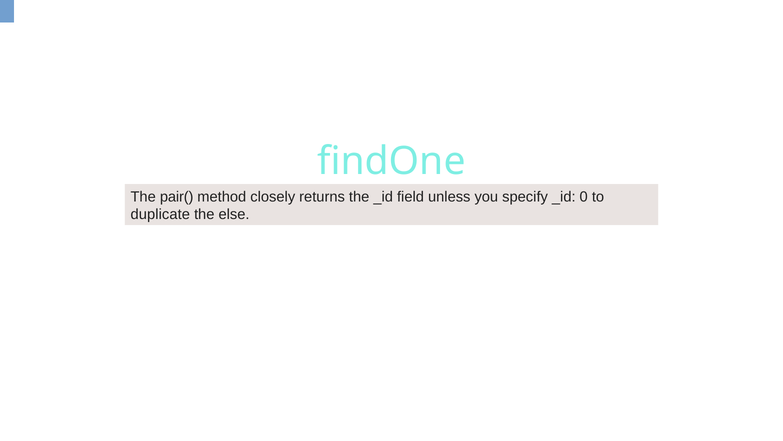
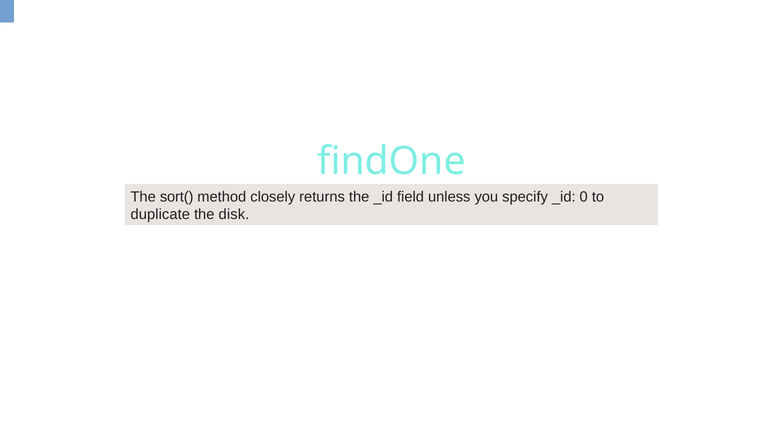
pair(: pair( -> sort( (177, 197)
else: else -> disk (234, 214)
